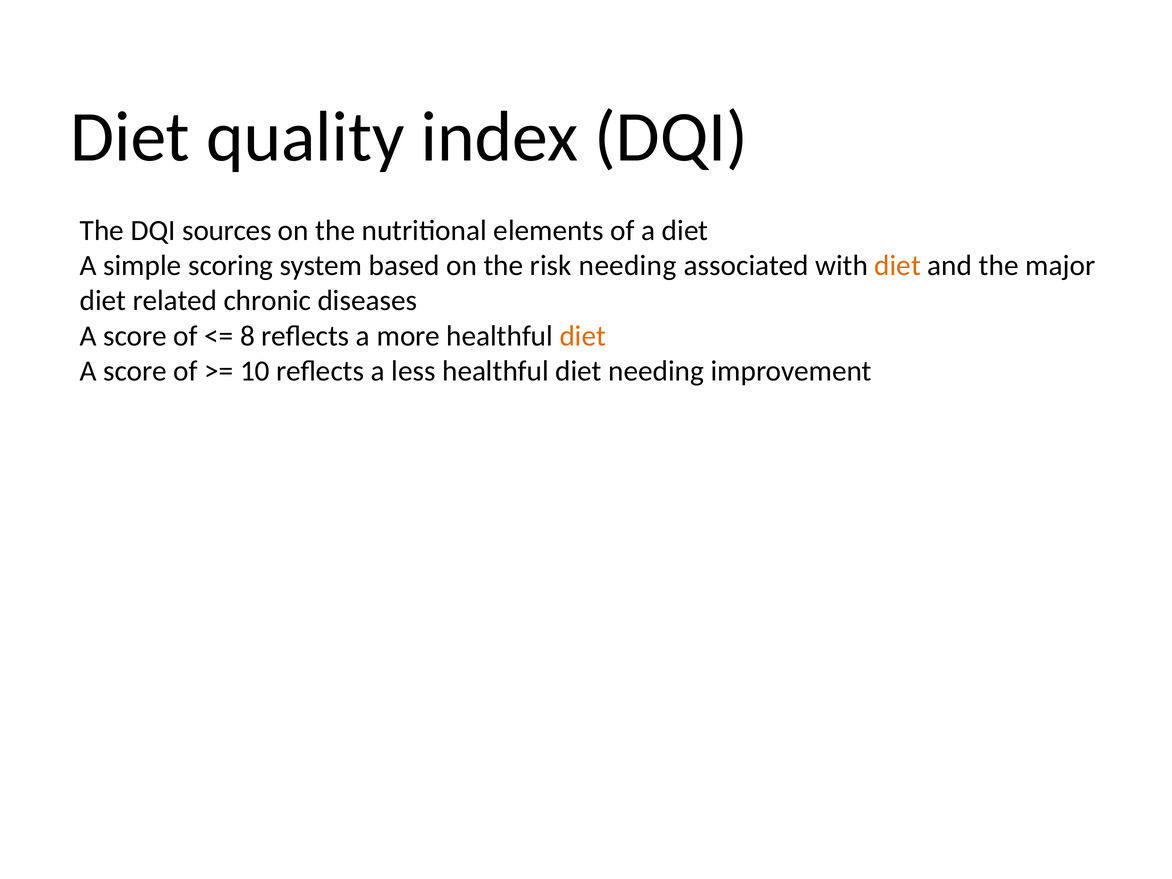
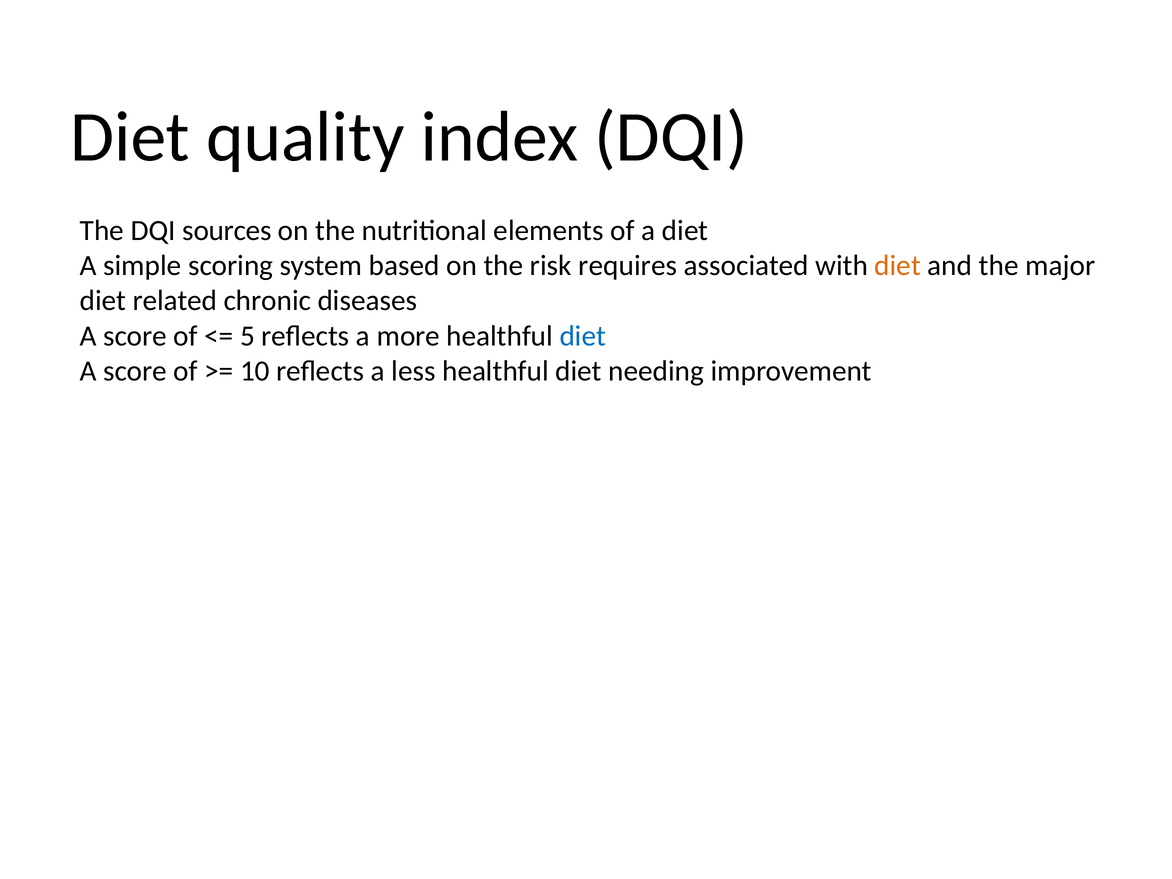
risk needing: needing -> requires (628, 266)
8: 8 -> 5 (247, 336)
diet colour: orange -> blue (583, 336)
